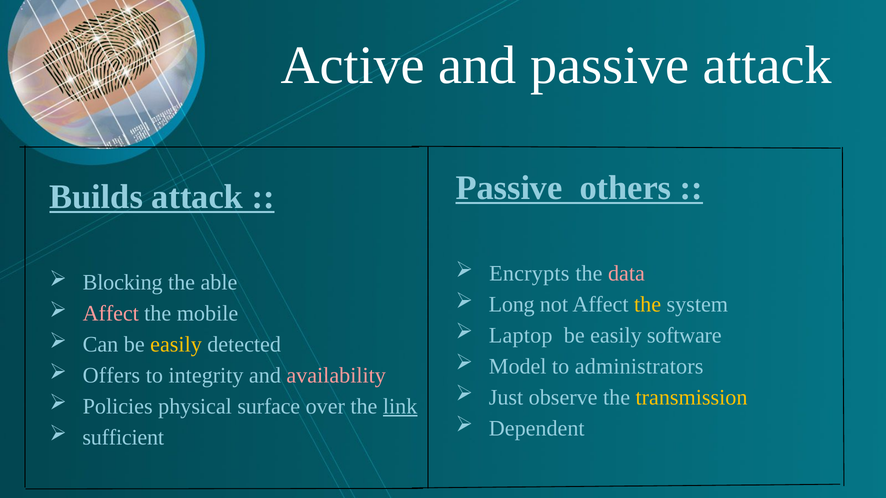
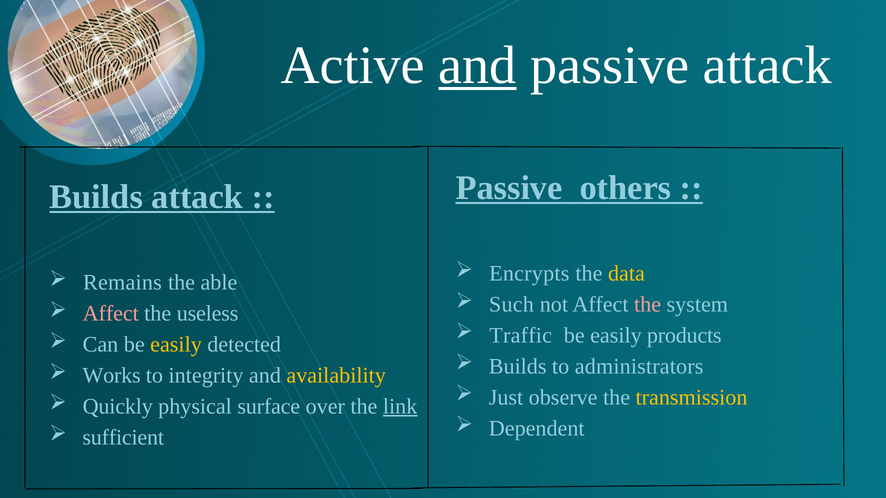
and underline: none -> present (477, 65)
data colour: pink -> yellow (626, 274)
Blocking: Blocking -> Remains (122, 283)
Long: Long -> Such (511, 305)
the colour: yellow -> pink (648, 305)
mobile: mobile -> useless (208, 314)
Laptop: Laptop -> Traffic (521, 336)
software: software -> products (684, 336)
Model: Model -> Builds (518, 367)
Offers: Offers -> Works (112, 376)
availability colour: pink -> yellow (336, 376)
Policies: Policies -> Quickly (118, 407)
